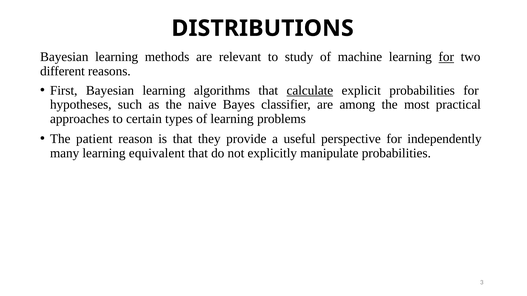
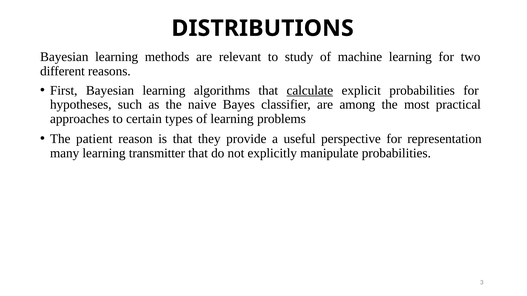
for underline: present -> none (446, 57)
independently: independently -> representation (445, 139)
equivalent: equivalent -> transmitter (157, 153)
